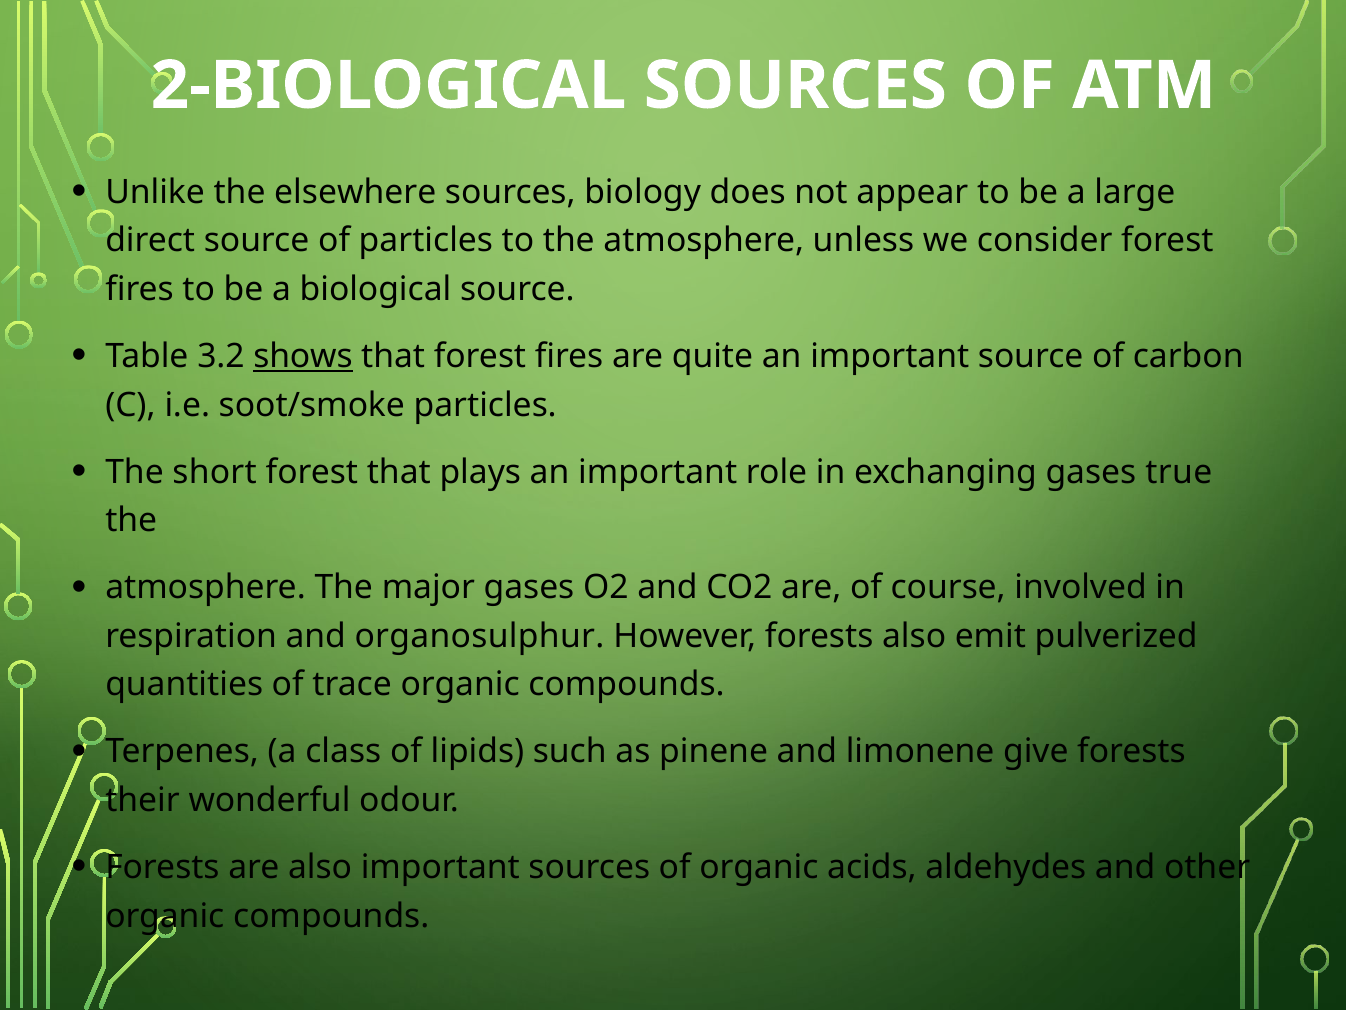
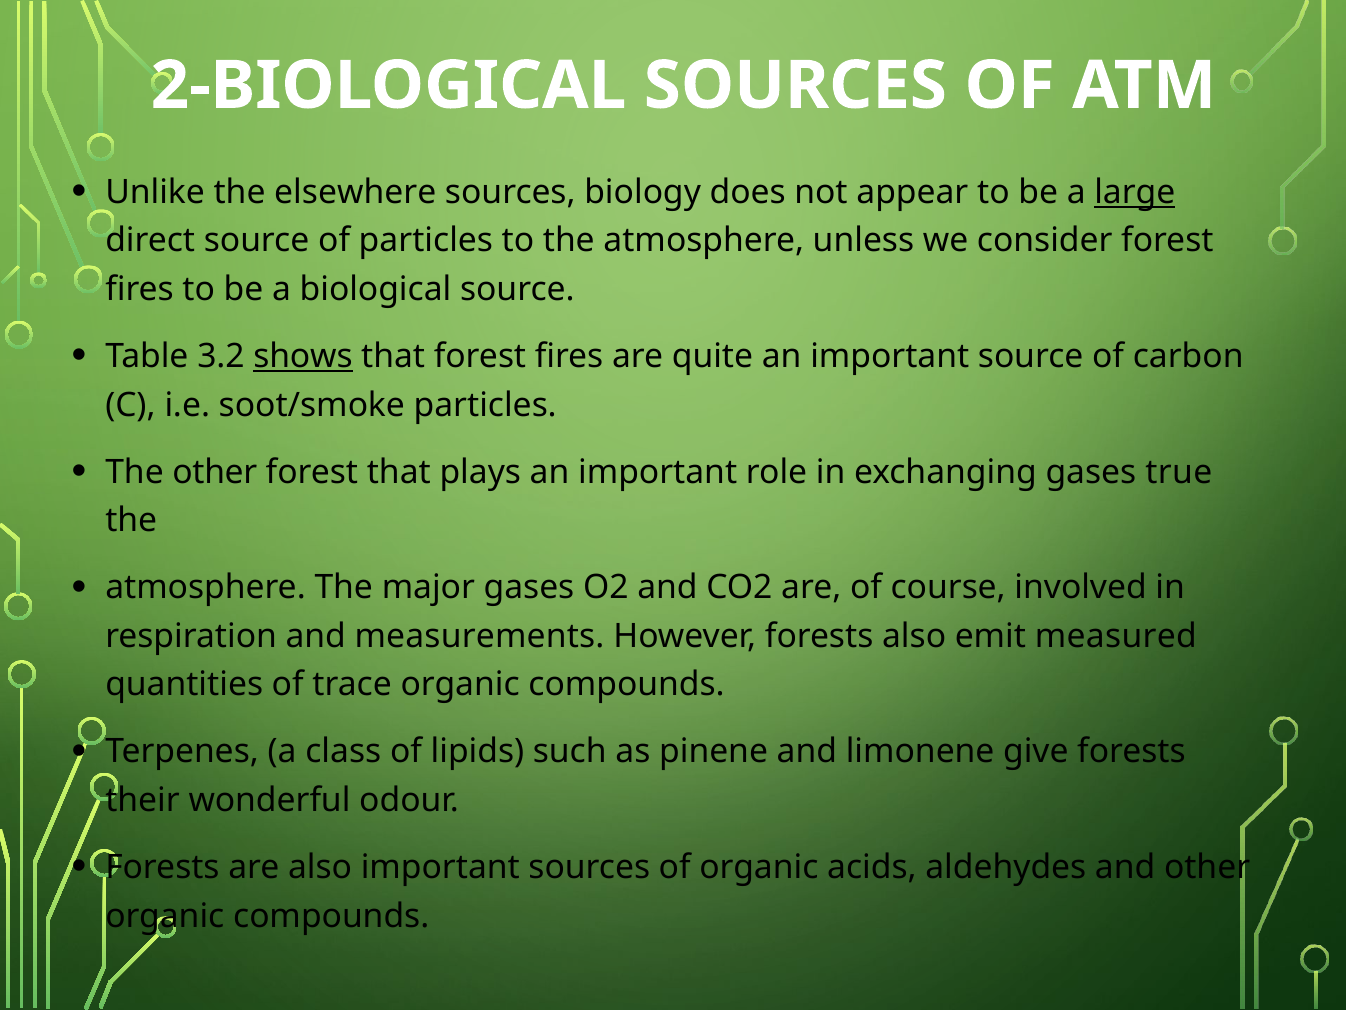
large underline: none -> present (1135, 192)
The short: short -> other (215, 472)
organosulphur: organosulphur -> measurements (480, 636)
pulverized: pulverized -> measured (1116, 636)
